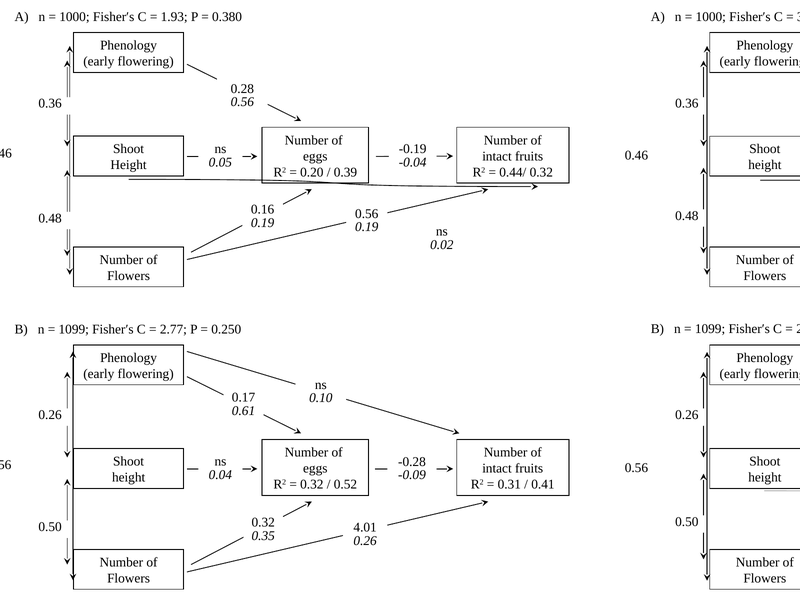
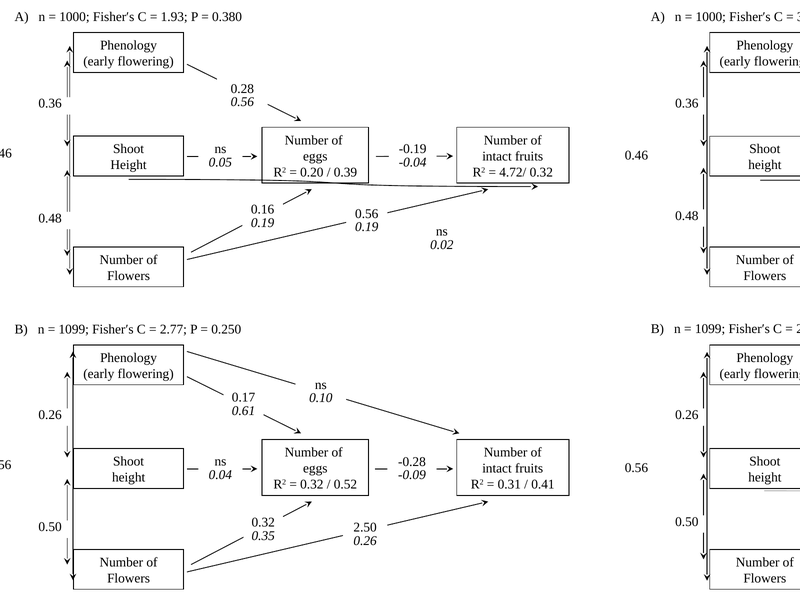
0.44/: 0.44/ -> 4.72/ (513, 172)
4.01: 4.01 -> 2.50 (365, 527)
